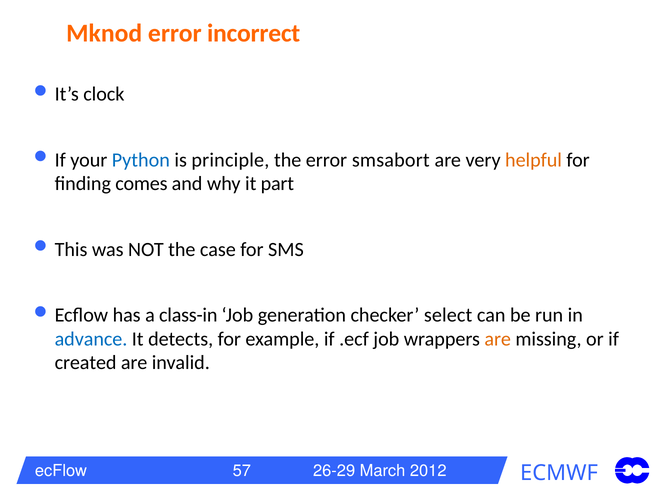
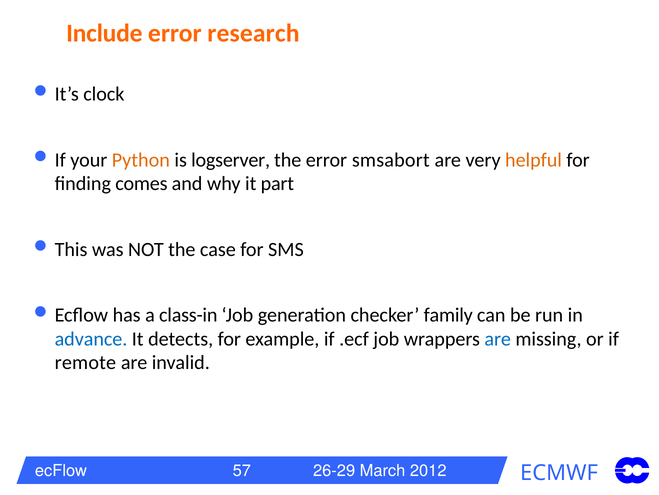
Mknod: Mknod -> Include (104, 33)
incorrect: incorrect -> research (253, 33)
Python colour: blue -> orange (141, 160)
principle: principle -> logserver (231, 160)
select: select -> family (448, 315)
are colour: orange -> blue (498, 339)
created: created -> remote (85, 362)
